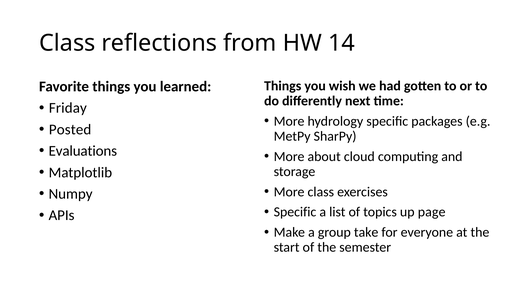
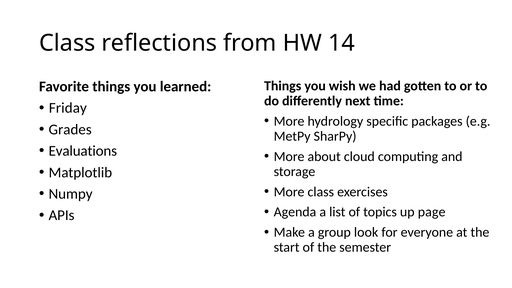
Posted: Posted -> Grades (70, 130)
Specific: Specific -> Agenda (295, 212)
take: take -> look (366, 232)
